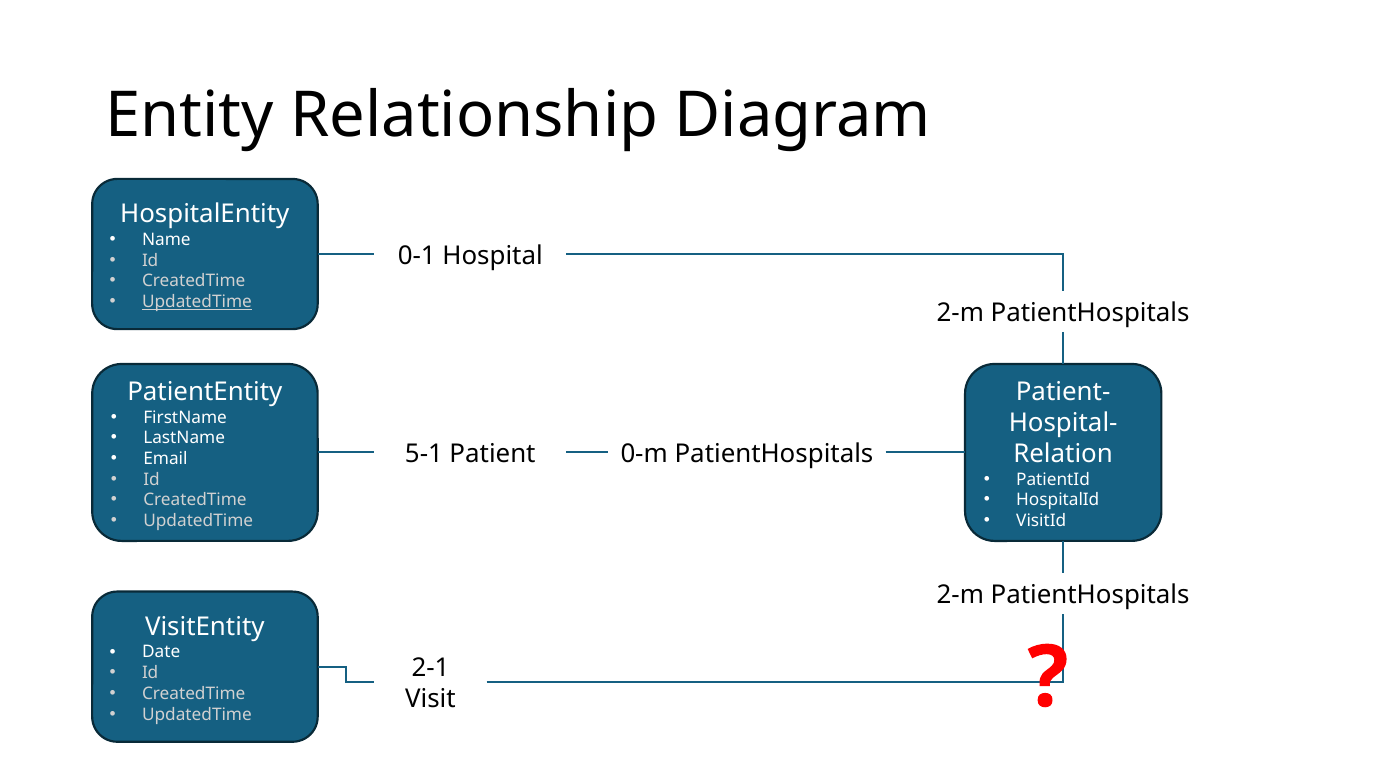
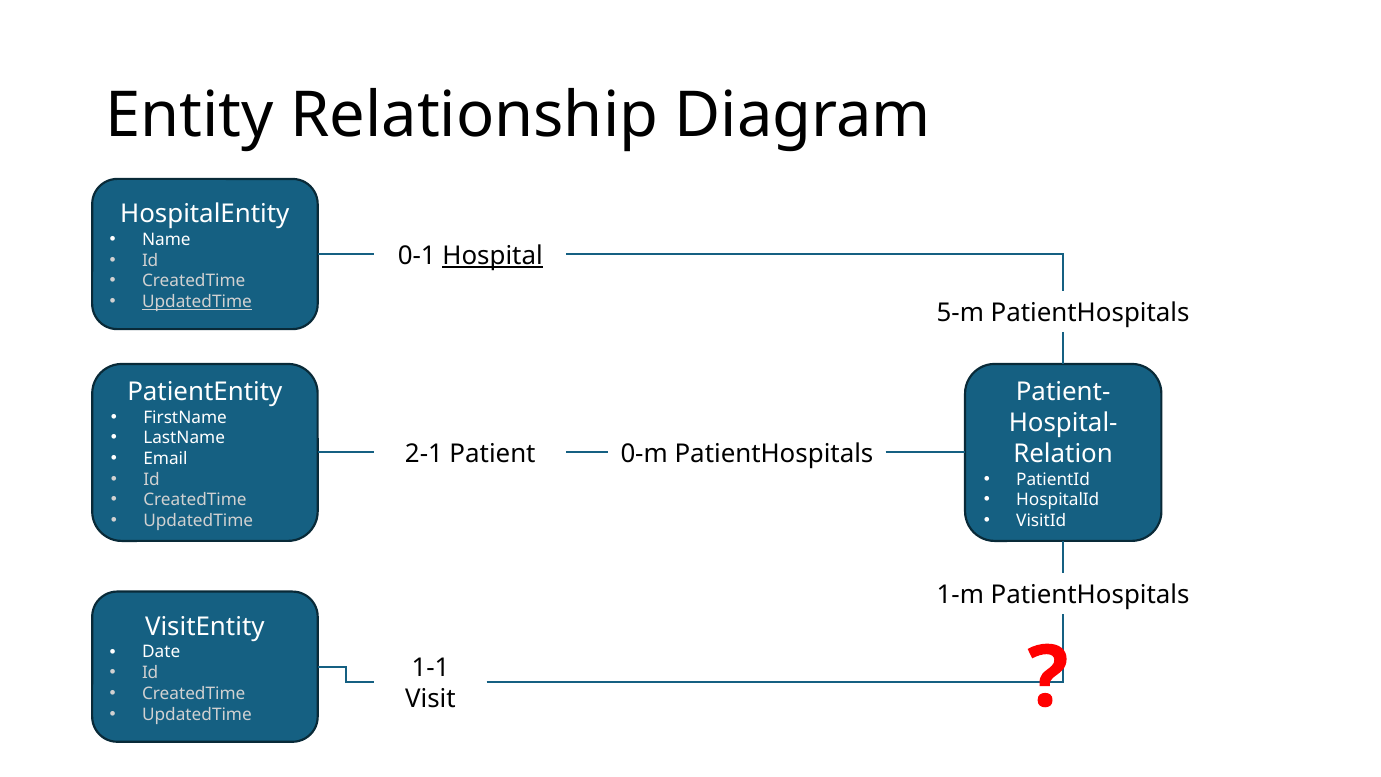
Hospital underline: none -> present (493, 256)
2-m: 2-m -> 5-m (960, 313)
5-1: 5-1 -> 2-1 (424, 454)
2-m: 2-m -> 1-m (960, 595)
2-1: 2-1 -> 1-1 (431, 668)
